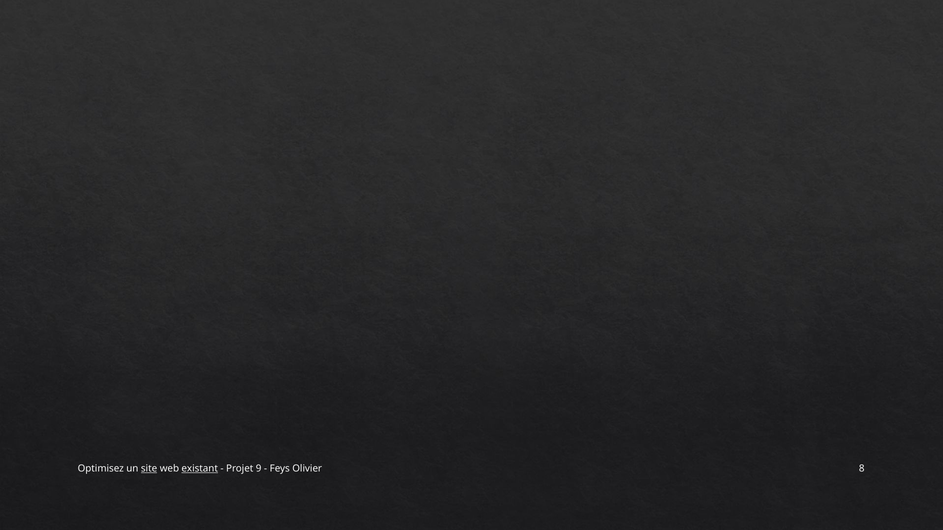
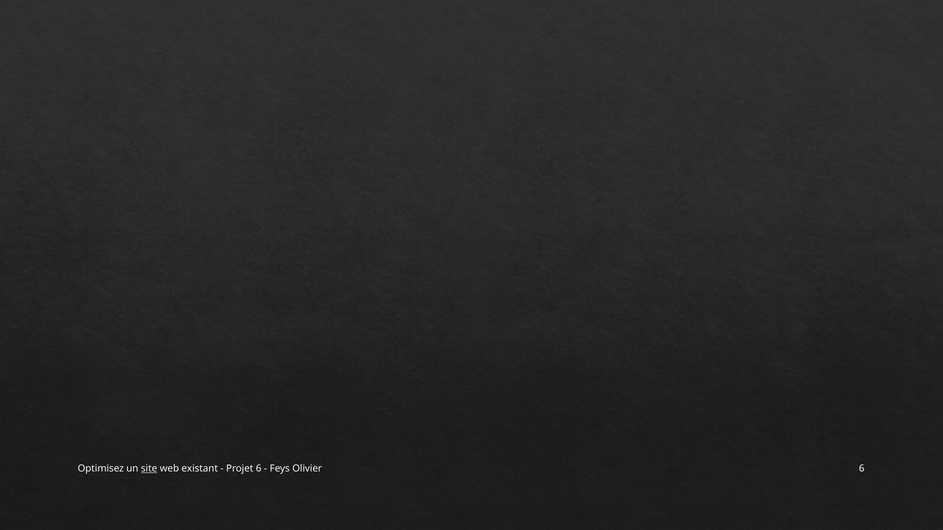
existant underline: present -> none (200, 469)
Projet 9: 9 -> 6 (259, 469)
Olivier 8: 8 -> 6 (862, 469)
